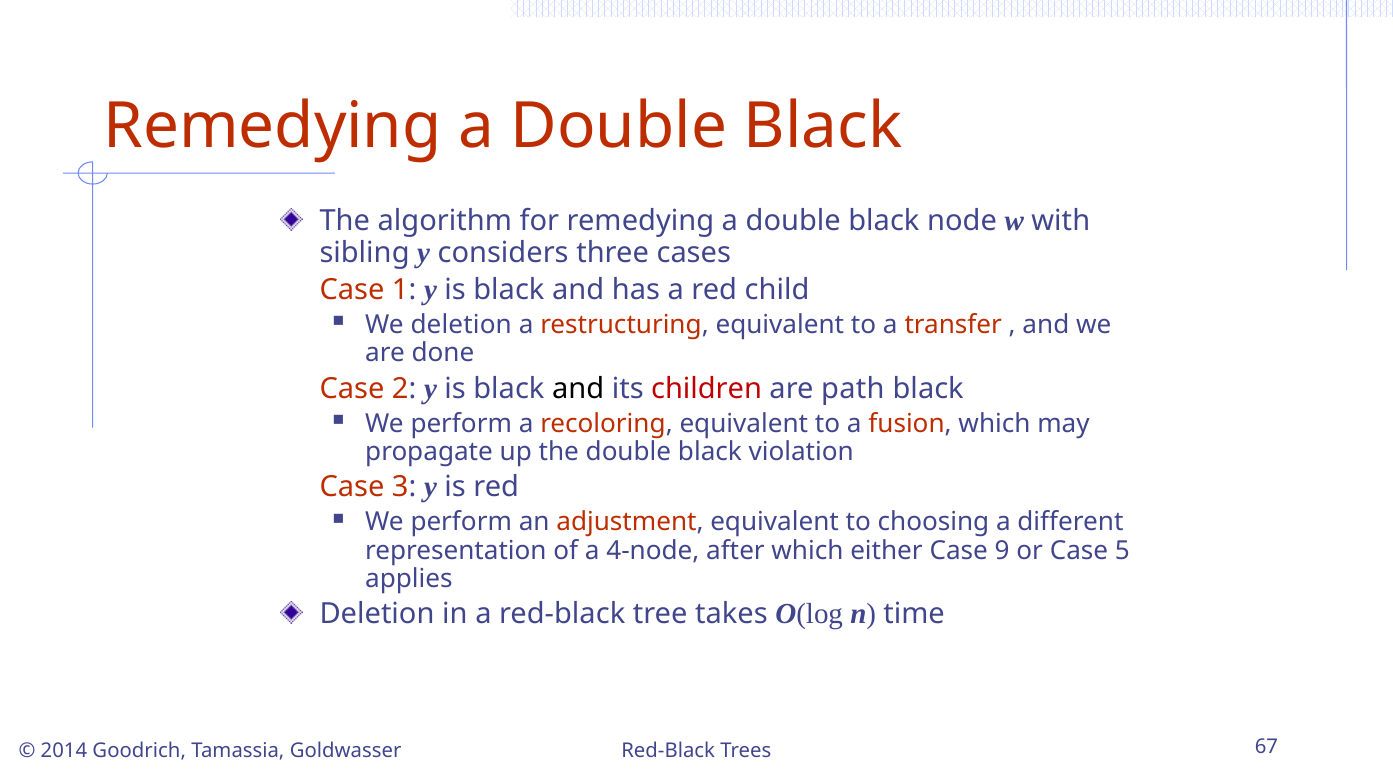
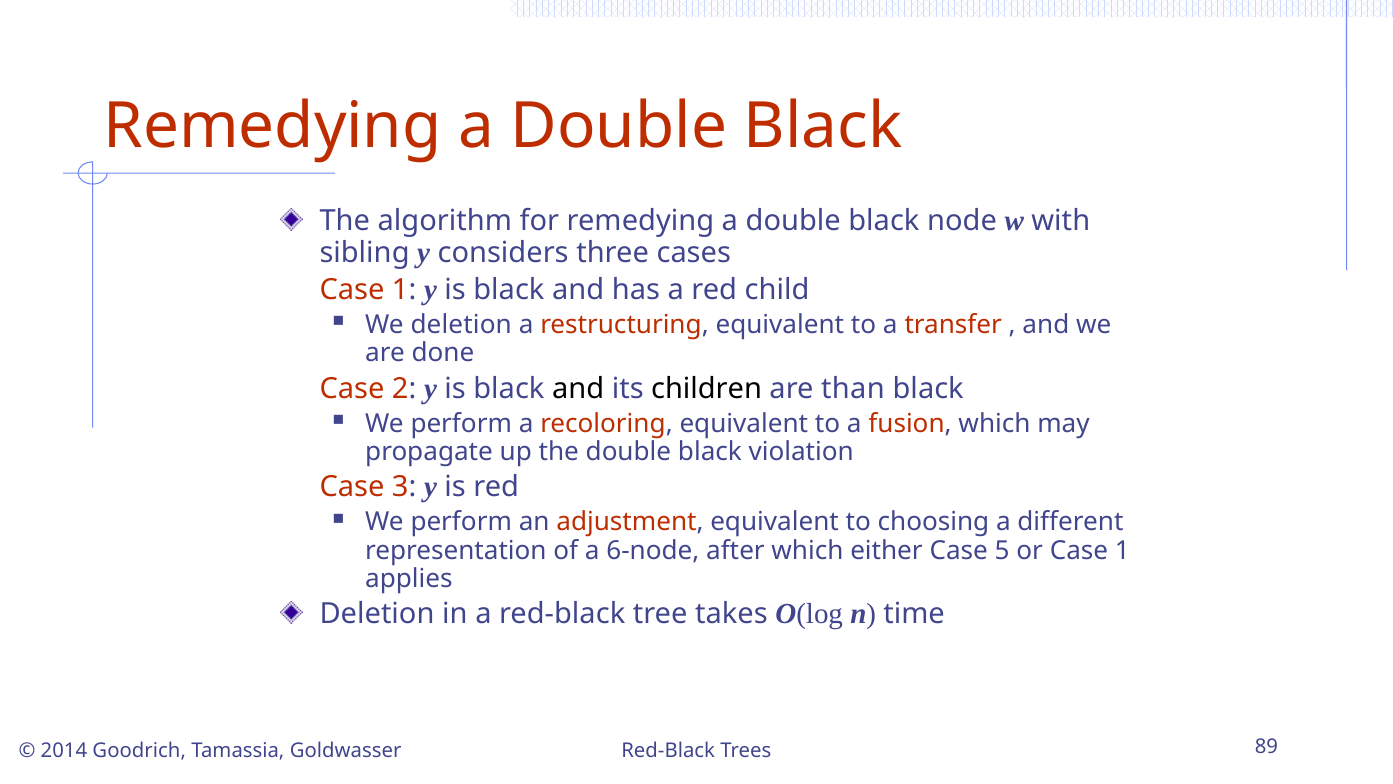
children colour: red -> black (707, 388)
path: path -> than (853, 388)
4-node: 4-node -> 6-node (653, 550)
9: 9 -> 5 (1002, 550)
or Case 5: 5 -> 1 (1122, 550)
67: 67 -> 89 (1267, 747)
